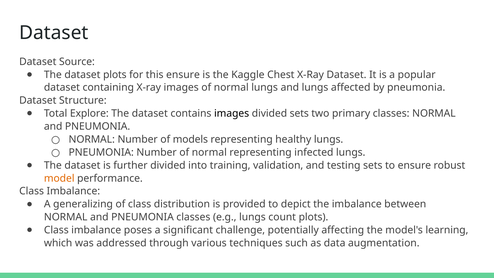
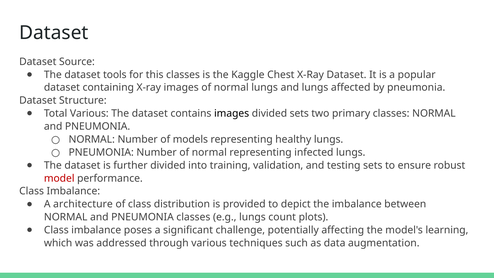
dataset plots: plots -> tools (115, 75)
this ensure: ensure -> classes (183, 75)
Total Explore: Explore -> Various (89, 113)
model colour: orange -> red (59, 178)
generalizing: generalizing -> architecture (83, 204)
